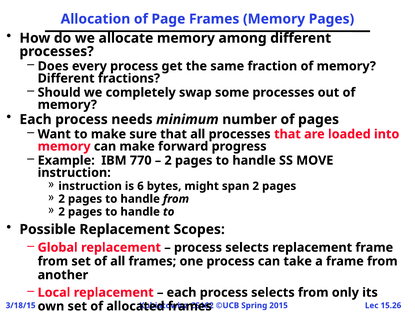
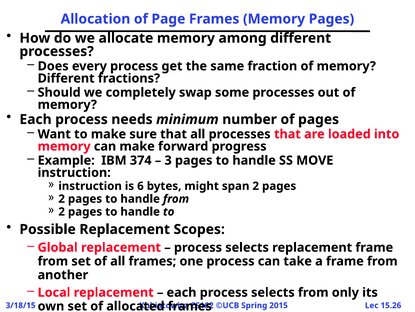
770: 770 -> 374 (141, 160)
2: 2 -> 3 (168, 160)
